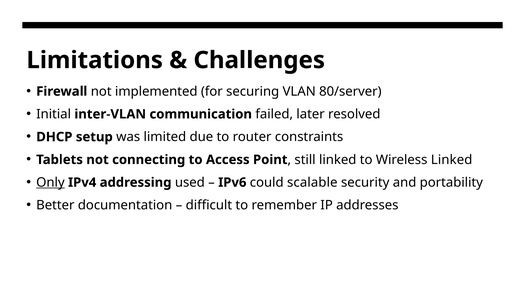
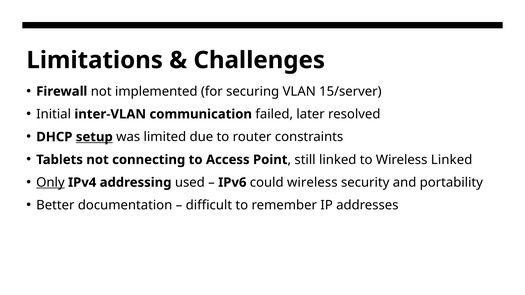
80/server: 80/server -> 15/server (350, 91)
setup underline: none -> present (94, 137)
could scalable: scalable -> wireless (312, 183)
